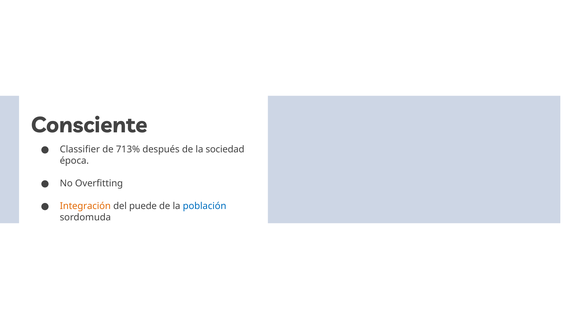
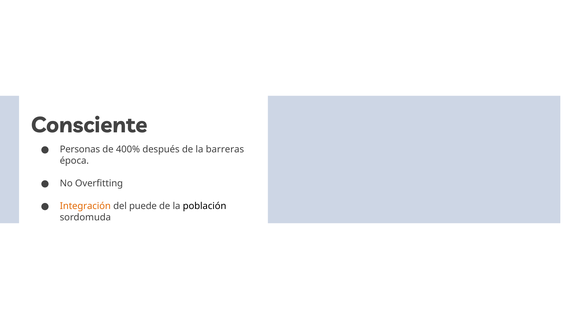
Classifier: Classifier -> Personas (80, 149)
713%: 713% -> 400% (128, 149)
sociedad: sociedad -> barreras (225, 149)
población colour: blue -> black (205, 206)
